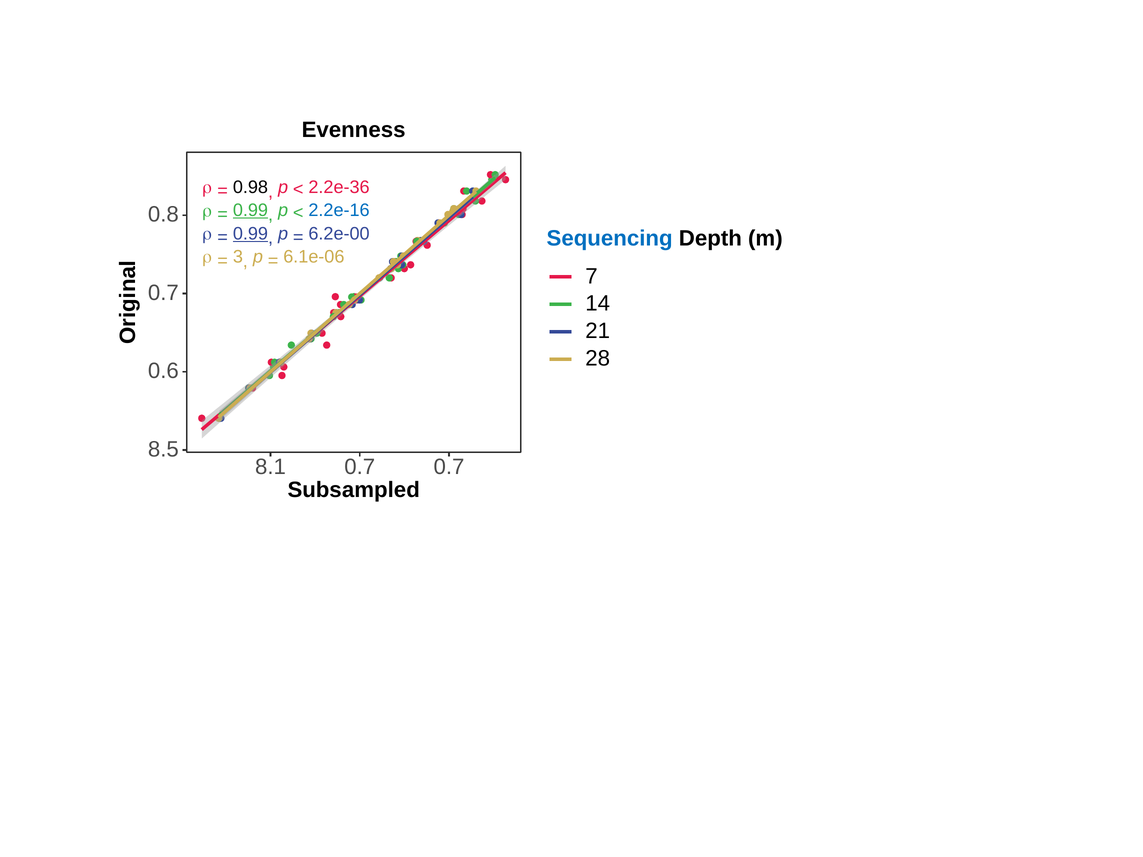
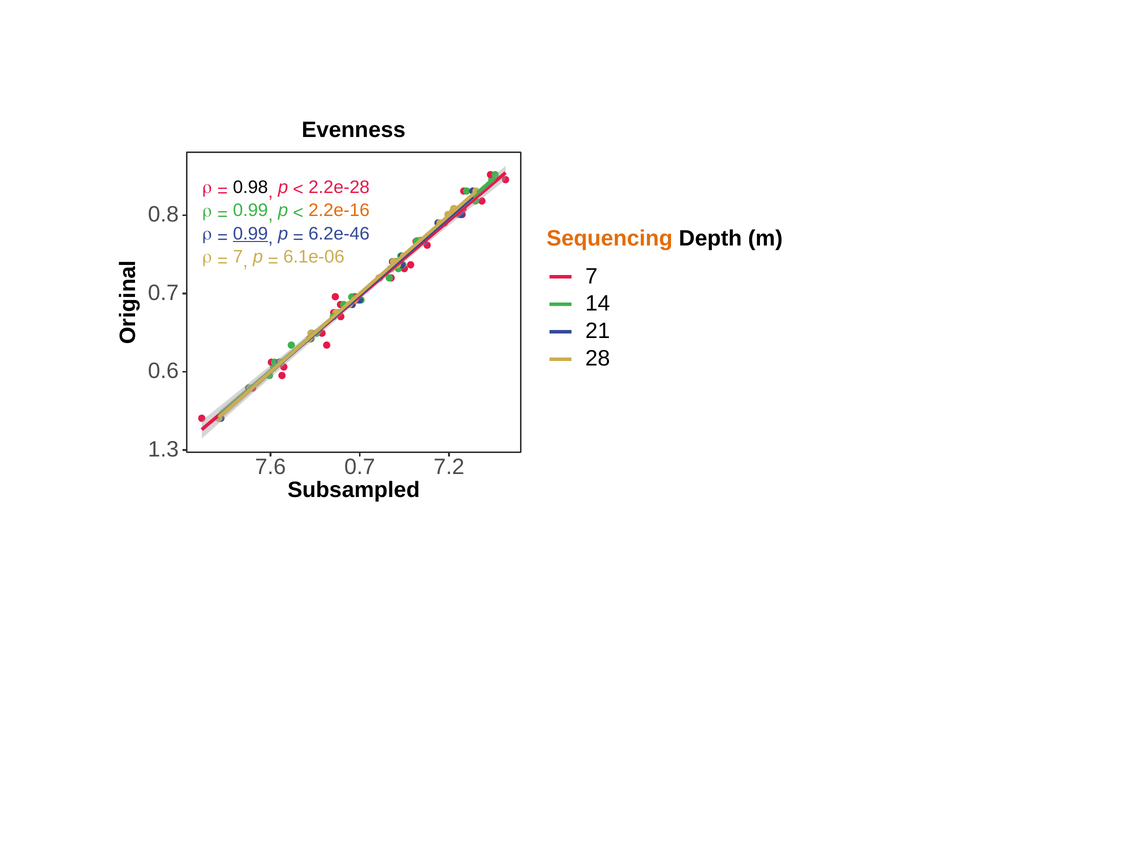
2.2e-36: 2.2e-36 -> 2.2e-28 (339, 187)
0.99 underline: present -> none (250, 210)
2.2e-16 colour: blue -> orange (339, 210)
6.2e-00: 6.2e-00 -> 6.2e-46 (339, 234)
Sequencing colour: blue -> orange (610, 239)
3: 3 -> 7 (238, 257)
8.5: 8.5 -> 1.3 (163, 449)
8.1: 8.1 -> 7.6 (270, 467)
0.7 0.7: 0.7 -> 7.2 (449, 467)
